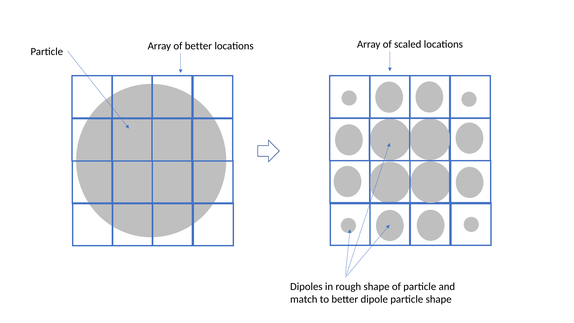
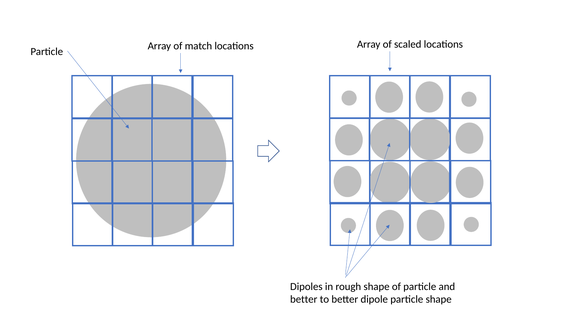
of better: better -> match (198, 46)
match: match -> better (304, 299)
